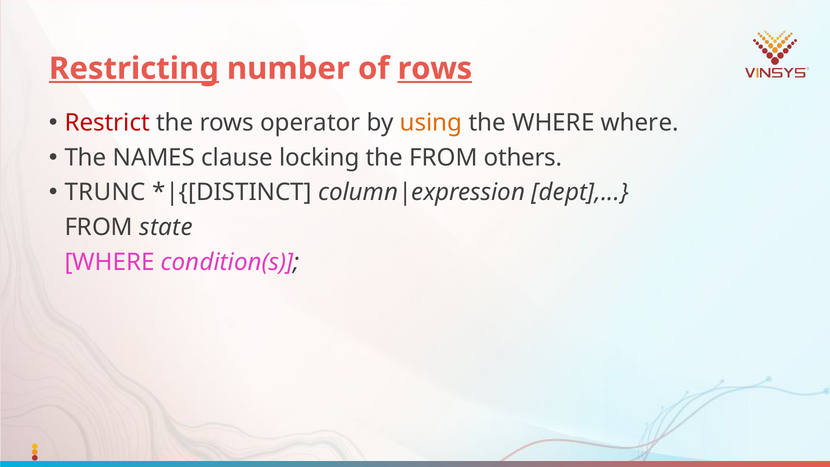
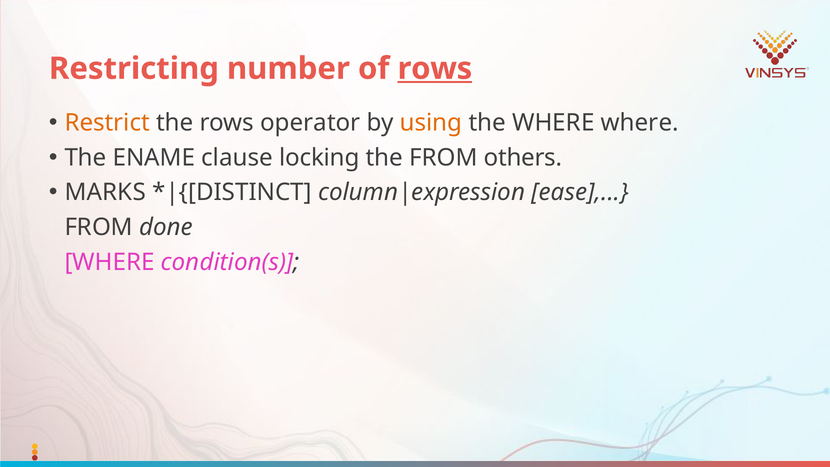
Restricting underline: present -> none (134, 69)
Restrict colour: red -> orange (107, 123)
NAMES: NAMES -> ENAME (154, 158)
TRUNC: TRUNC -> MARKS (105, 192)
dept: dept -> ease (580, 192)
state: state -> done (166, 227)
